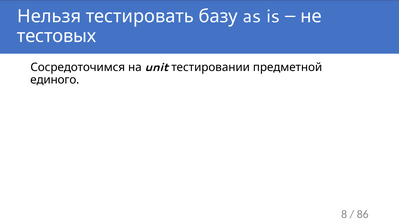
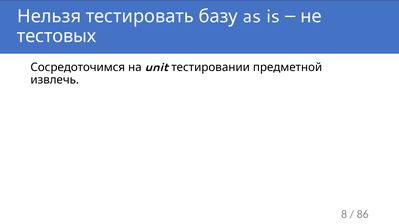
единого: единого -> извлечь (55, 80)
